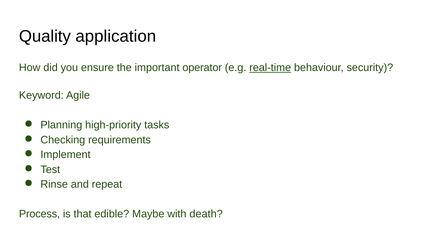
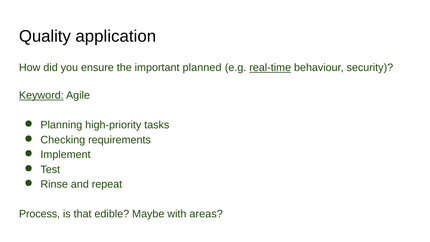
operator: operator -> planned (202, 68)
Keyword underline: none -> present (41, 95)
death: death -> areas (206, 214)
